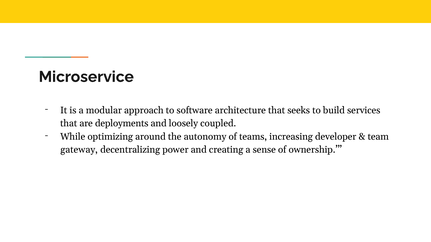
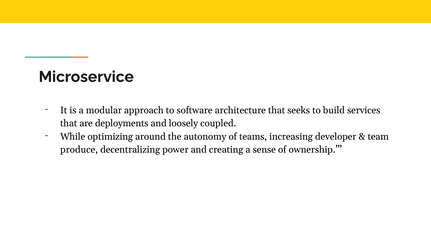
gateway: gateway -> produce (79, 150)
